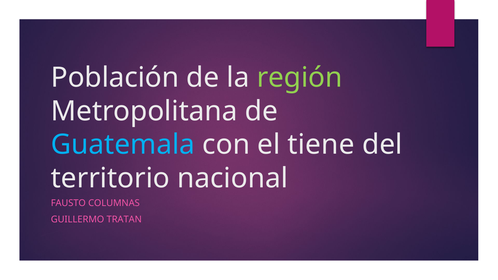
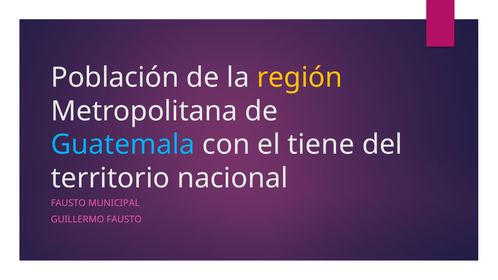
región colour: light green -> yellow (300, 78)
COLUMNAS: COLUMNAS -> MUNICIPAL (114, 203)
GUILLERMO TRATAN: TRATAN -> FAUSTO (124, 220)
